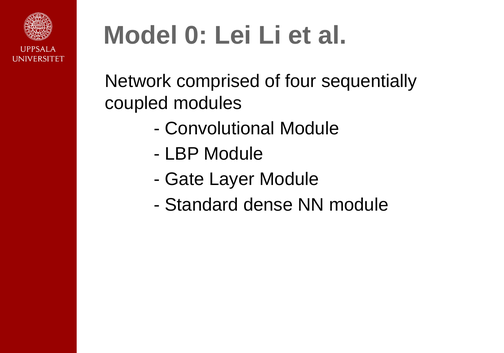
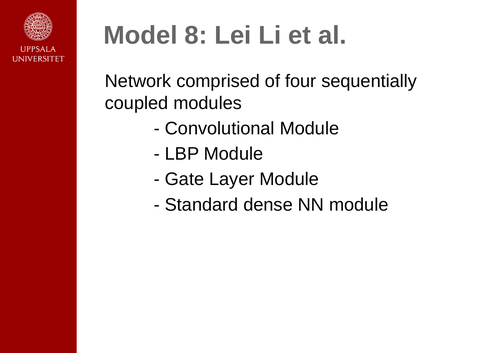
0: 0 -> 8 (196, 36)
